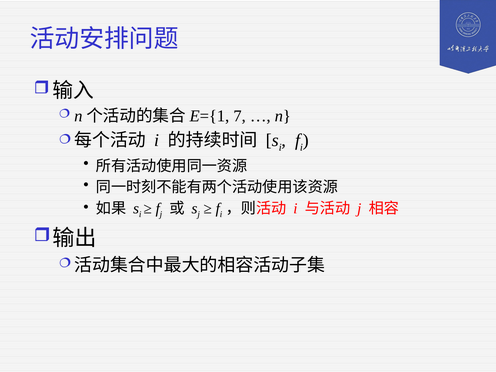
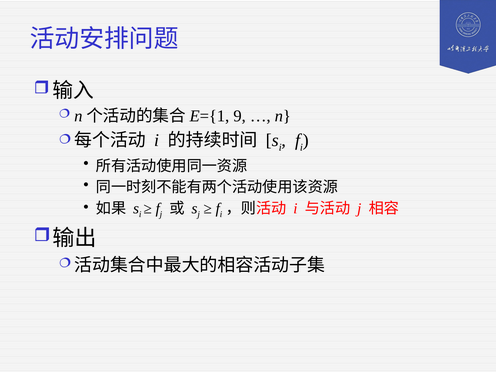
7: 7 -> 9 (240, 116)
